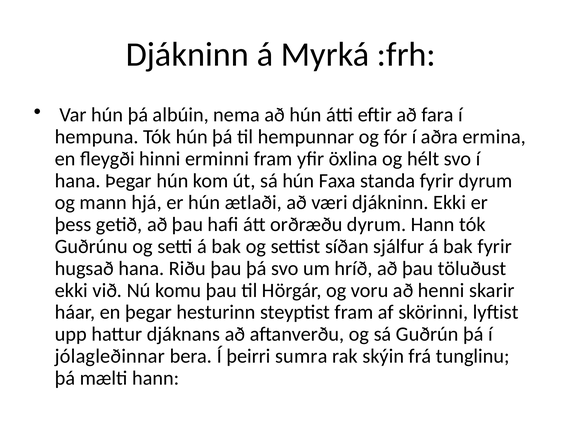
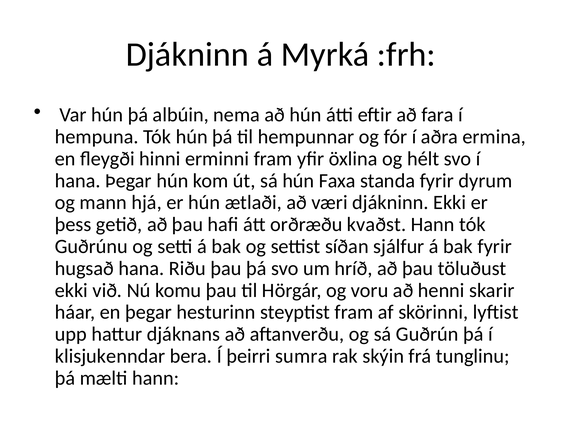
orðræðu dyrum: dyrum -> kvaðst (377, 224)
jólagleðinnar: jólagleðinnar -> klisjukenndar (110, 356)
